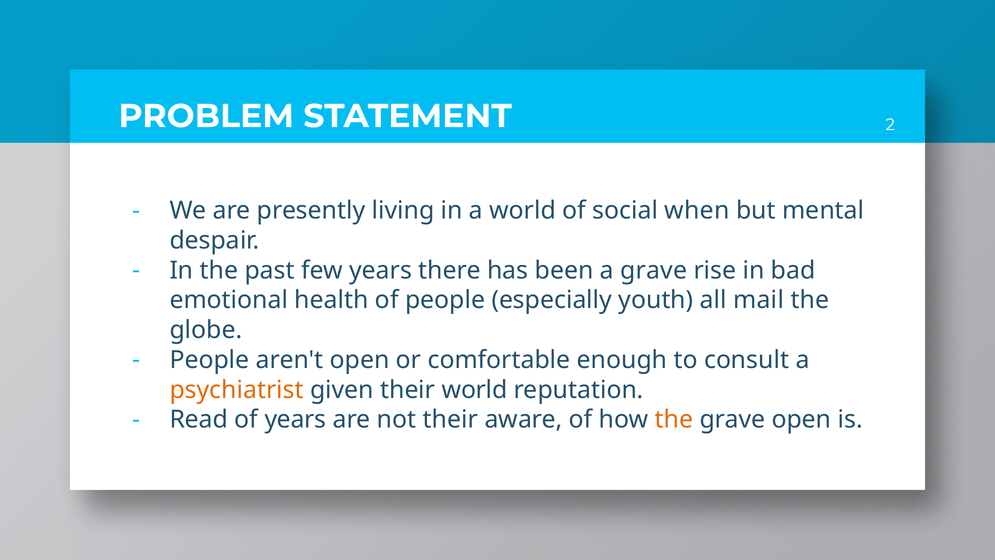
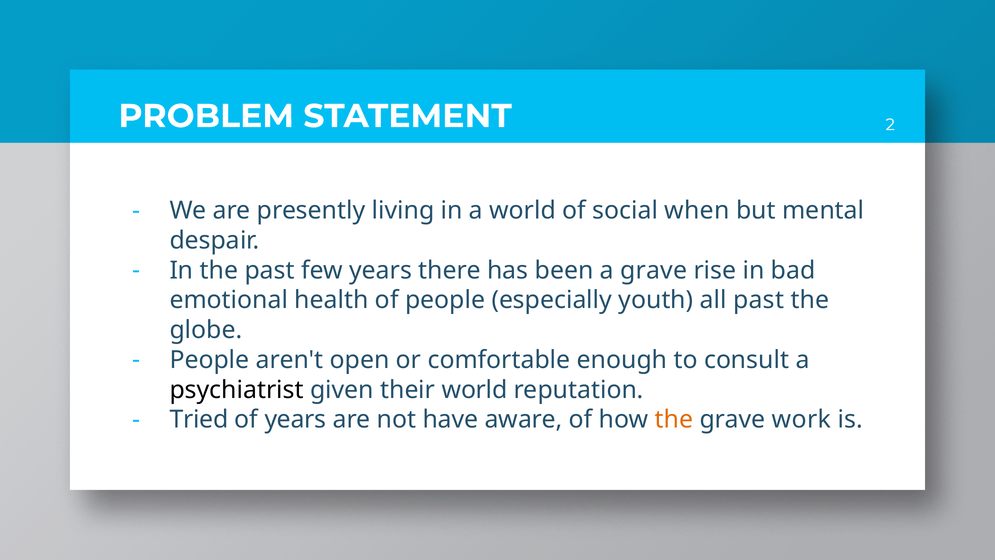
all mail: mail -> past (759, 300)
psychiatrist colour: orange -> black (237, 390)
Read: Read -> Tried (199, 420)
not their: their -> have (450, 420)
grave open: open -> work (801, 420)
